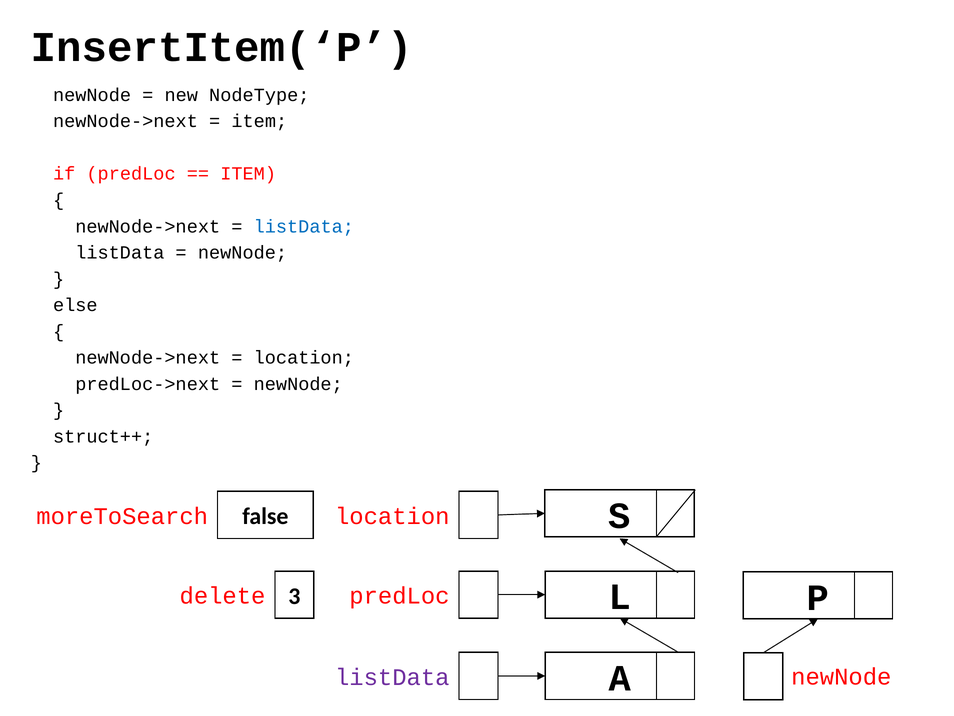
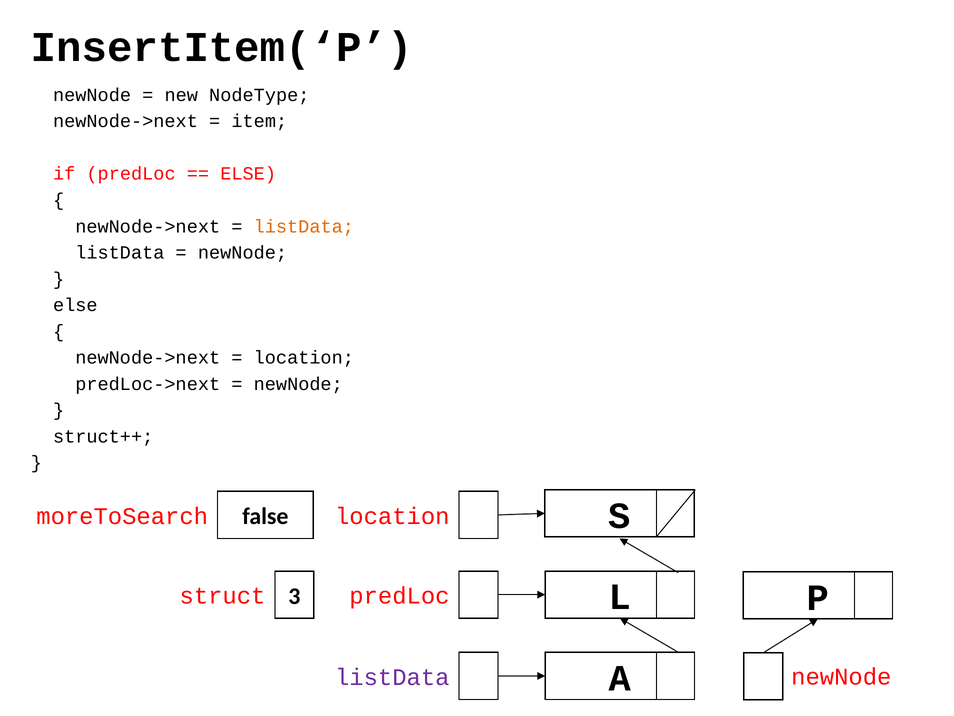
ITEM: ITEM -> ELSE (248, 174)
listData colour: blue -> orange (304, 226)
delete: delete -> struct (222, 596)
